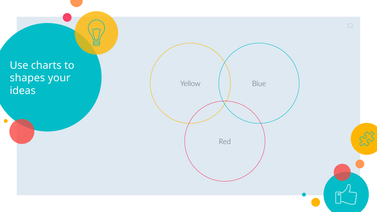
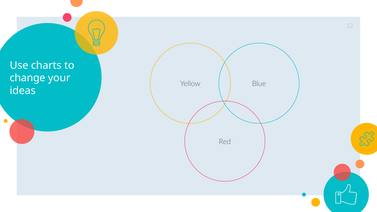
shapes: shapes -> change (27, 78)
